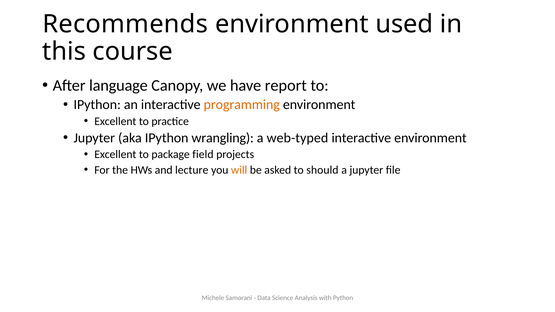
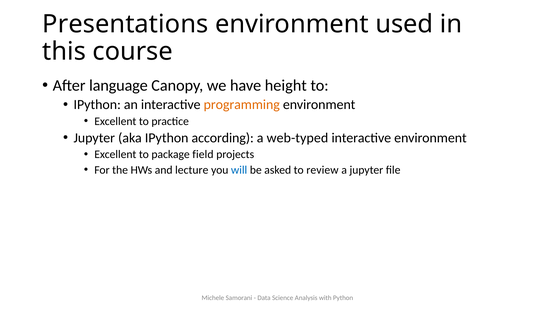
Recommends: Recommends -> Presentations (125, 24)
report: report -> height (286, 86)
wrangling: wrangling -> according (223, 138)
will colour: orange -> blue (239, 170)
should: should -> review (322, 170)
